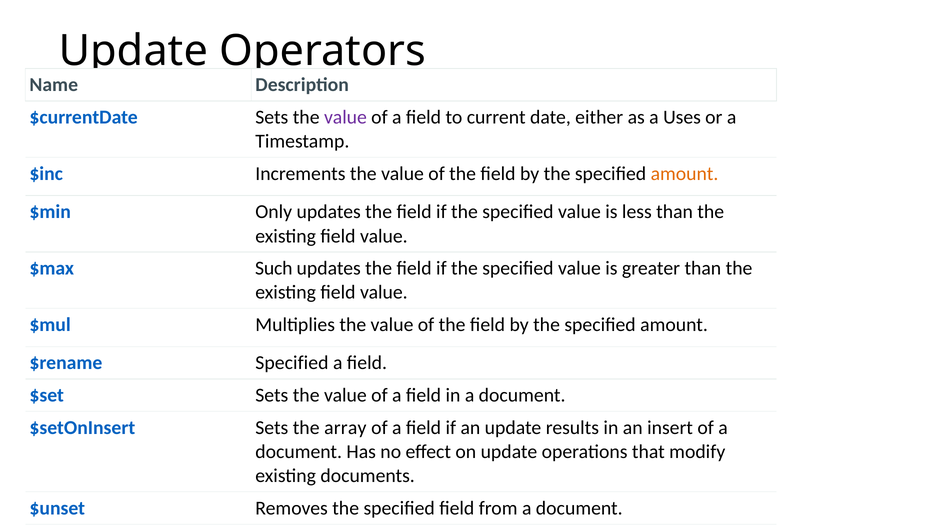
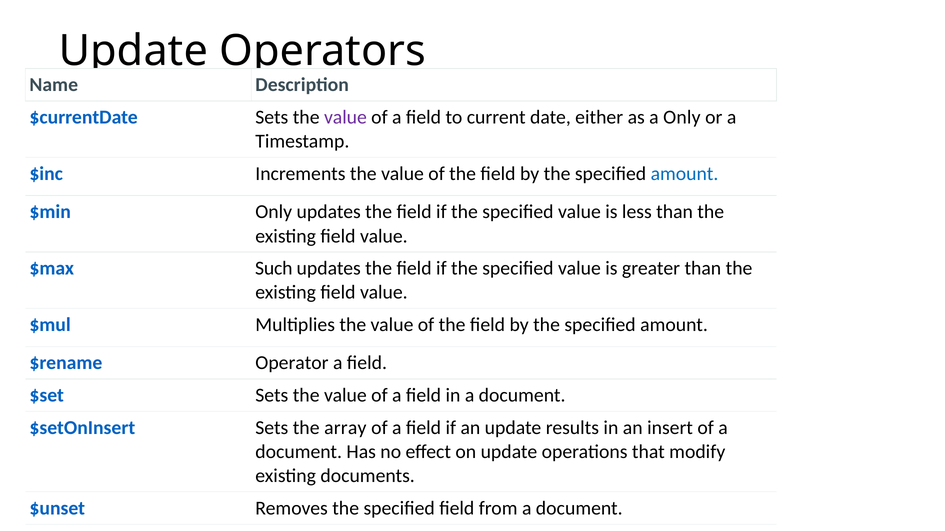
a Uses: Uses -> Only (682, 117)
amount colour: orange -> blue (685, 174)
$rename Specified: Specified -> Operator (292, 363)
